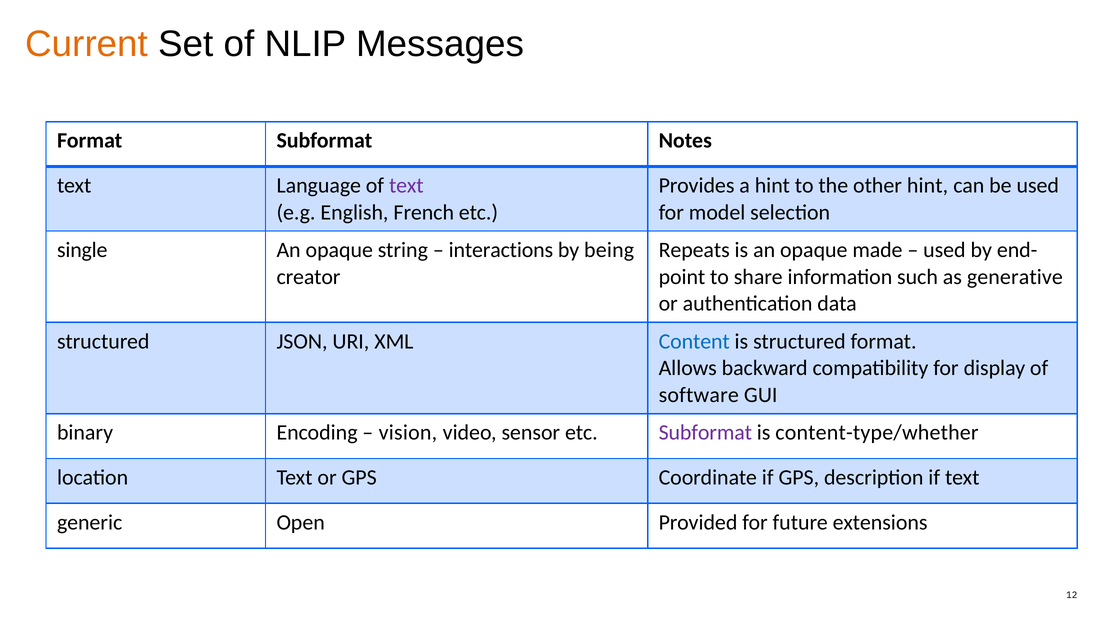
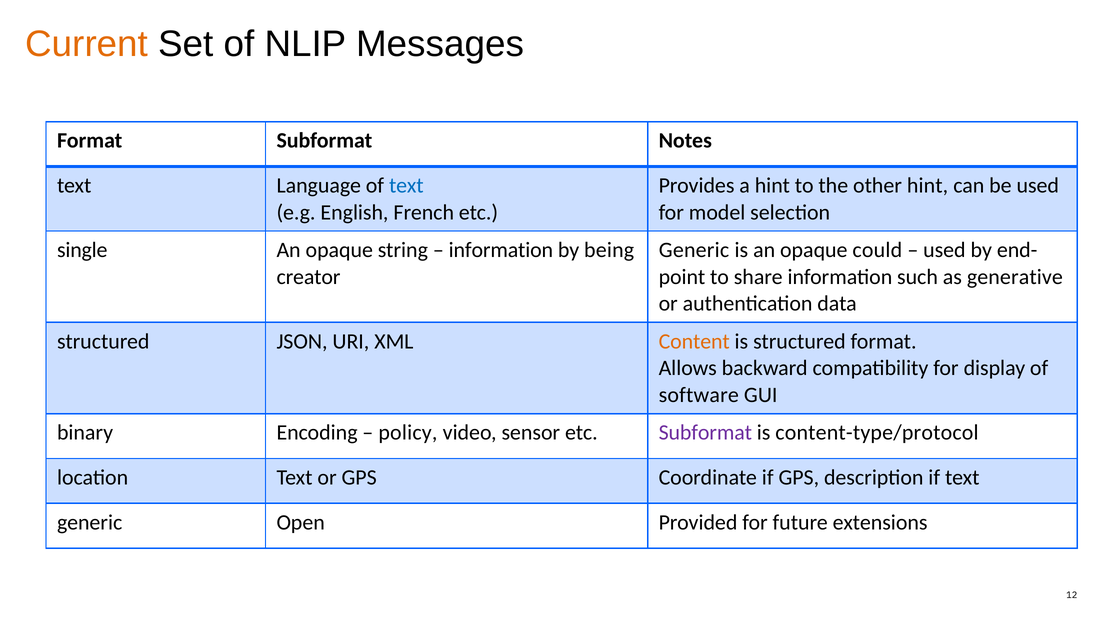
text colour: purple -> blue (406, 185)
interactions: interactions -> information (501, 250)
Repeats: Repeats -> Generic (694, 250)
made: made -> could (877, 250)
Content colour: blue -> orange (694, 341)
vision: vision -> policy (408, 432)
content-type/whether: content-type/whether -> content-type/protocol (877, 432)
